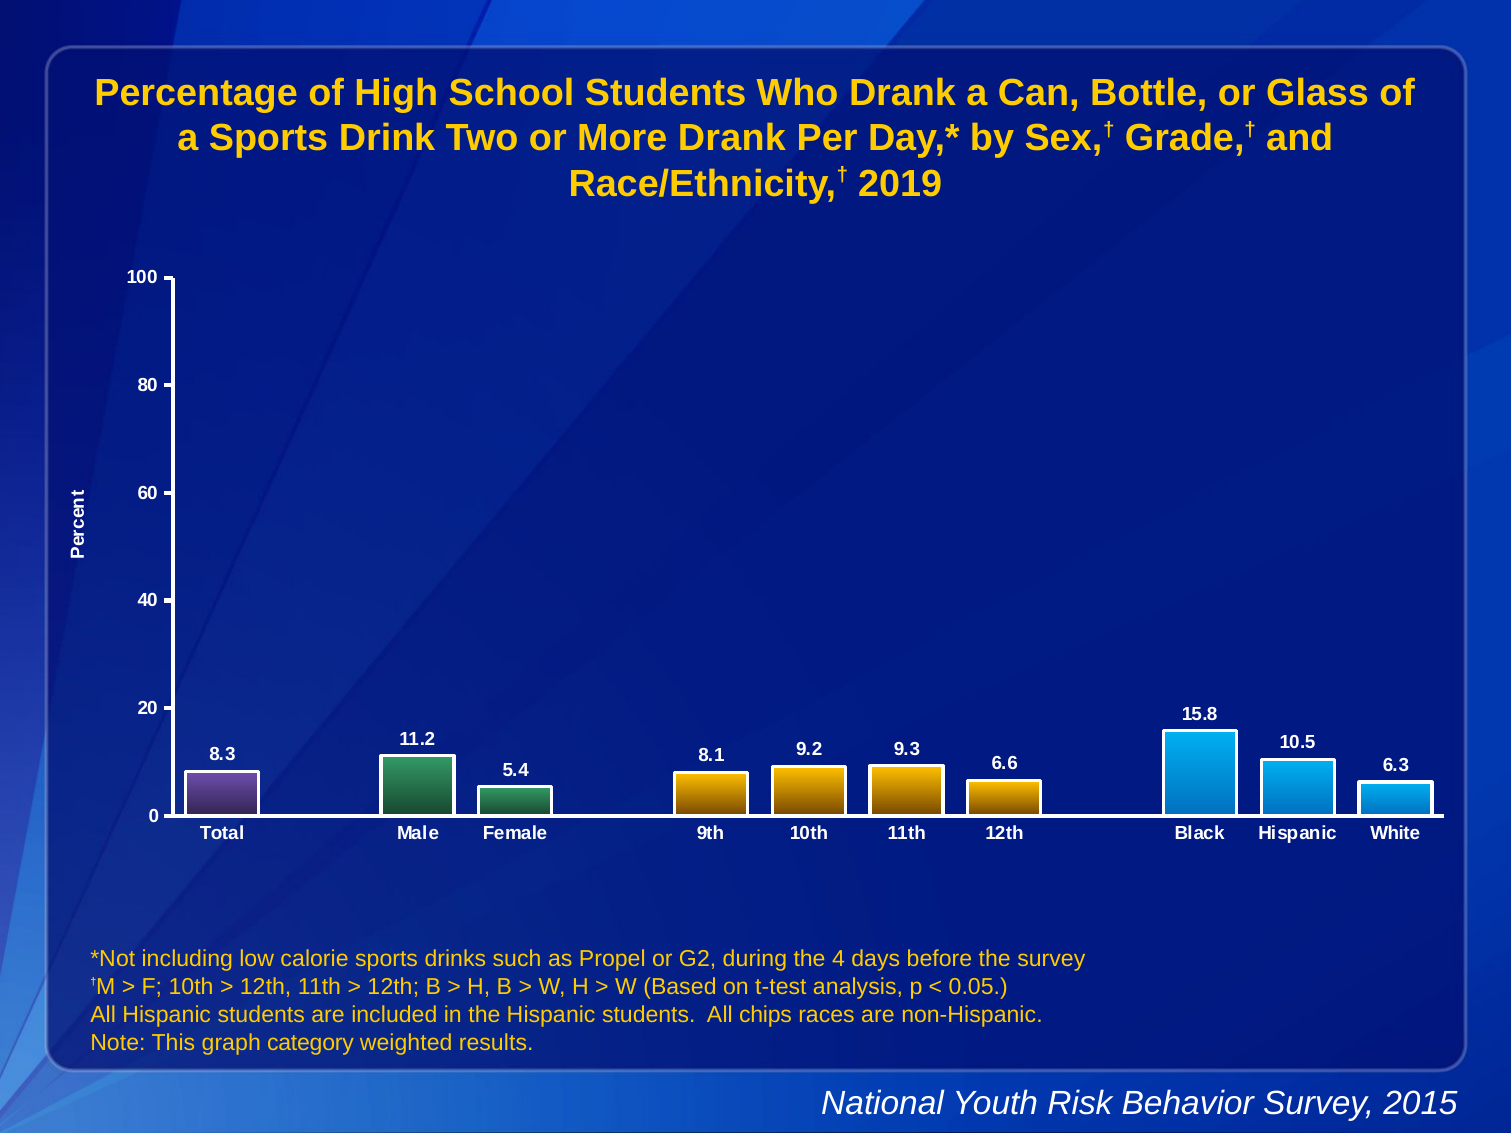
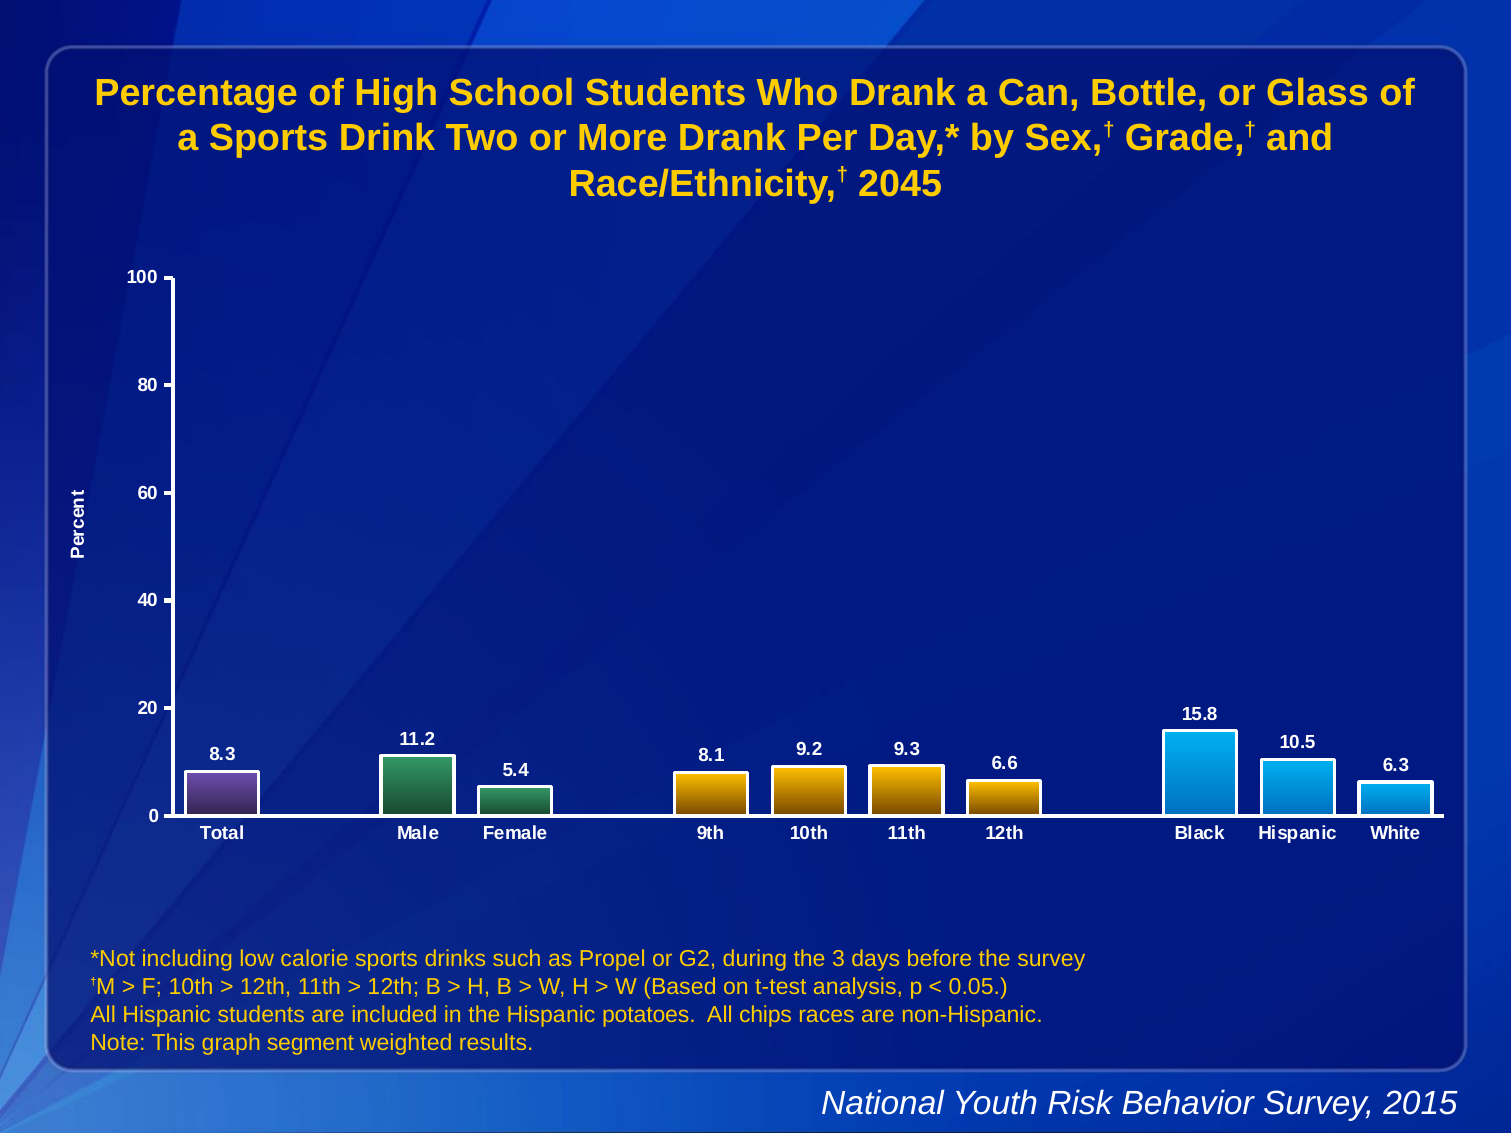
2019: 2019 -> 2045 (900, 184)
4: 4 -> 3 (838, 960)
the Hispanic students: students -> potatoes (649, 1015)
category: category -> segment (310, 1043)
